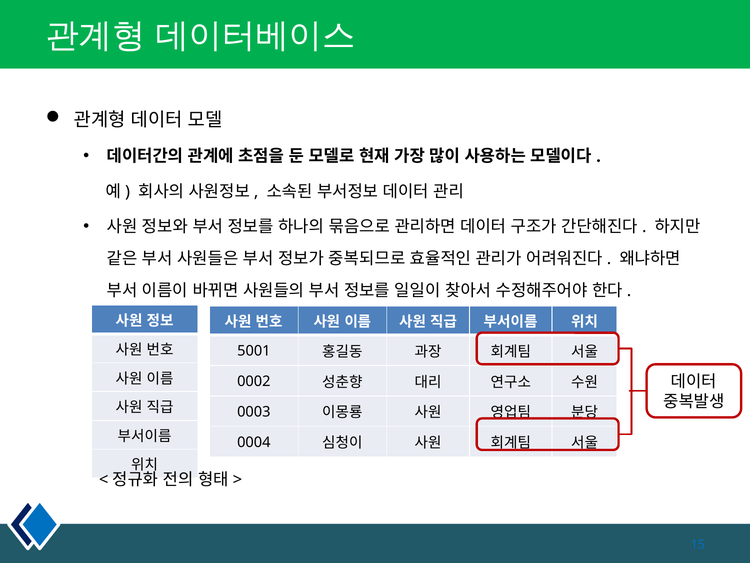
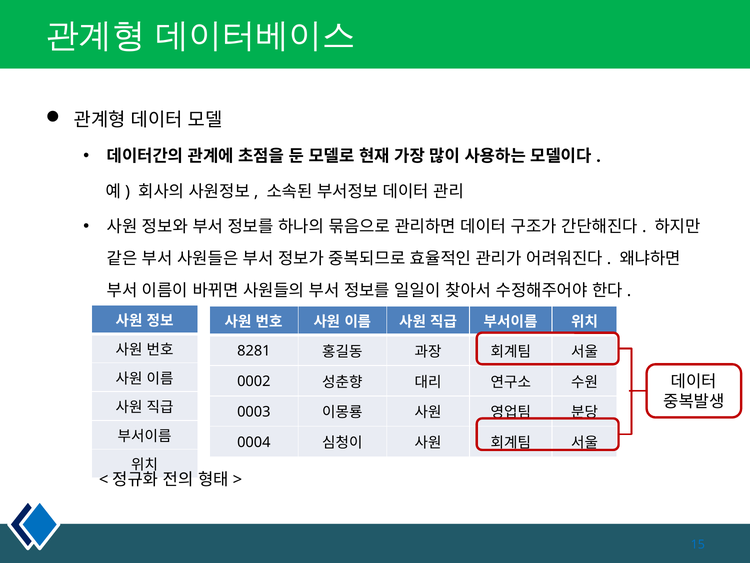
5001: 5001 -> 8281 (254, 351)
